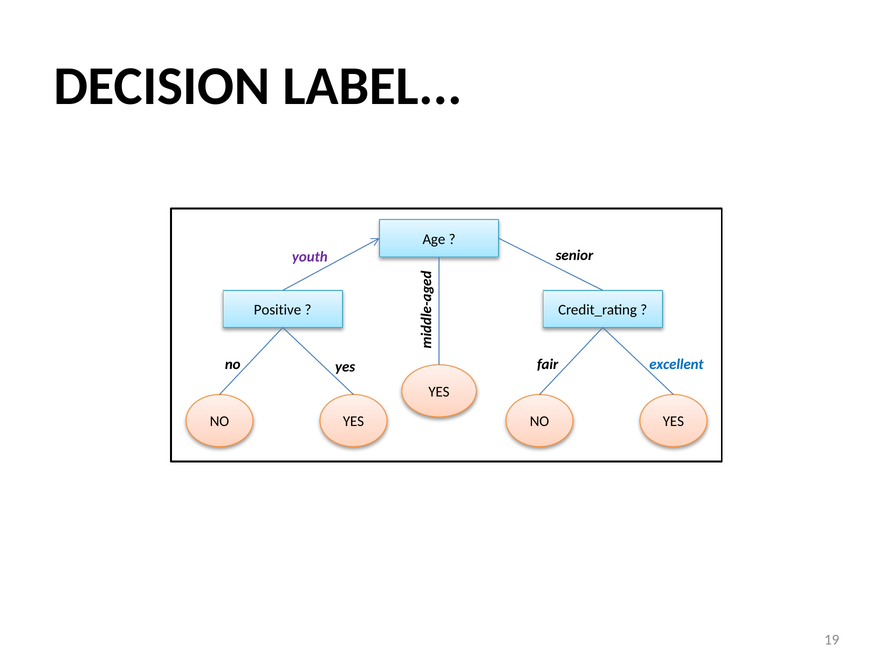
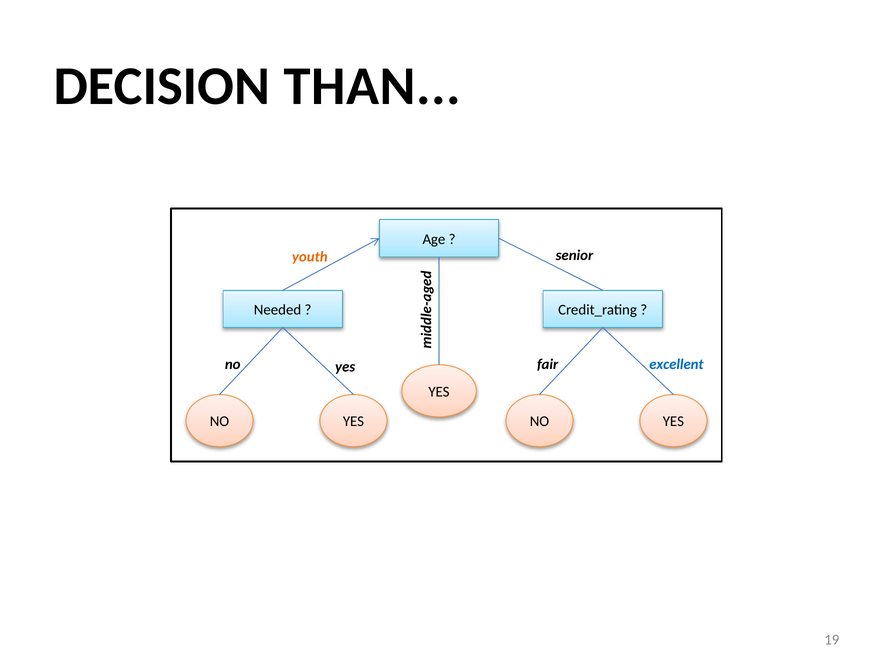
LABEL: LABEL -> THAN (372, 86)
youth colour: purple -> orange (310, 257)
Positive: Positive -> Needed (278, 310)
